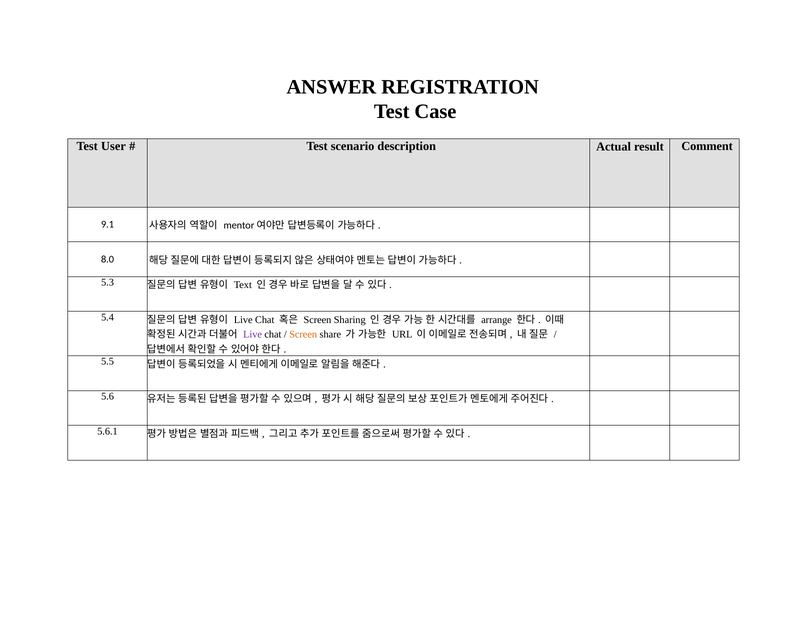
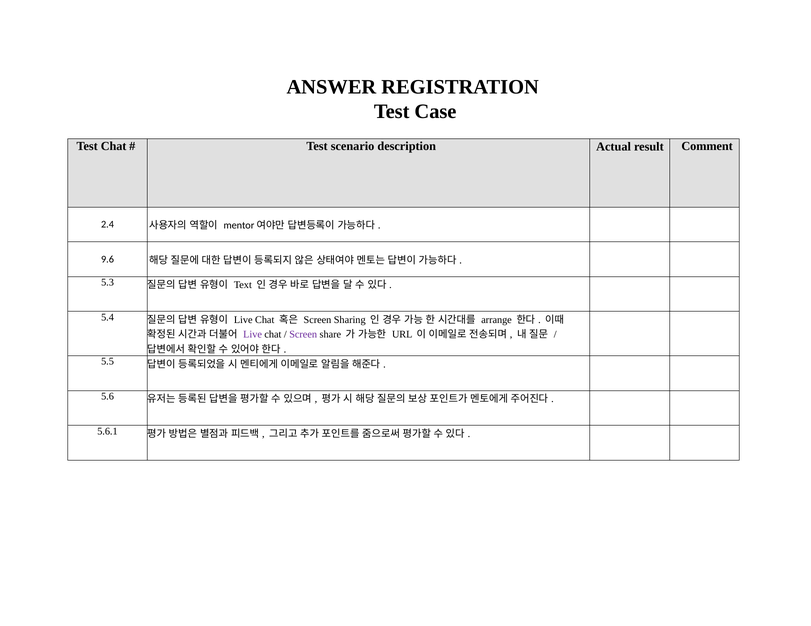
Test User: User -> Chat (114, 146)
9.1: 9.1 -> 2.4 (108, 225)
8.0: 8.0 -> 9.6 (108, 260)
Screen colour: orange -> purple (303, 335)
